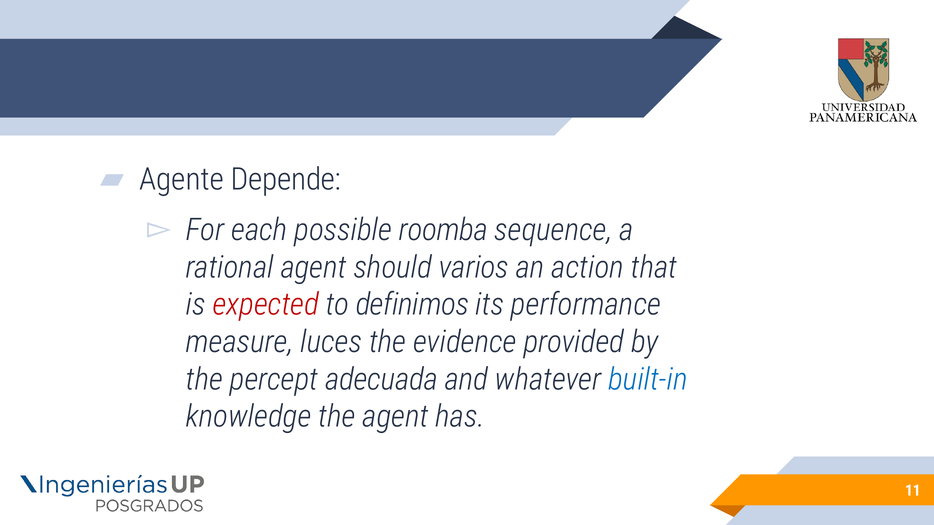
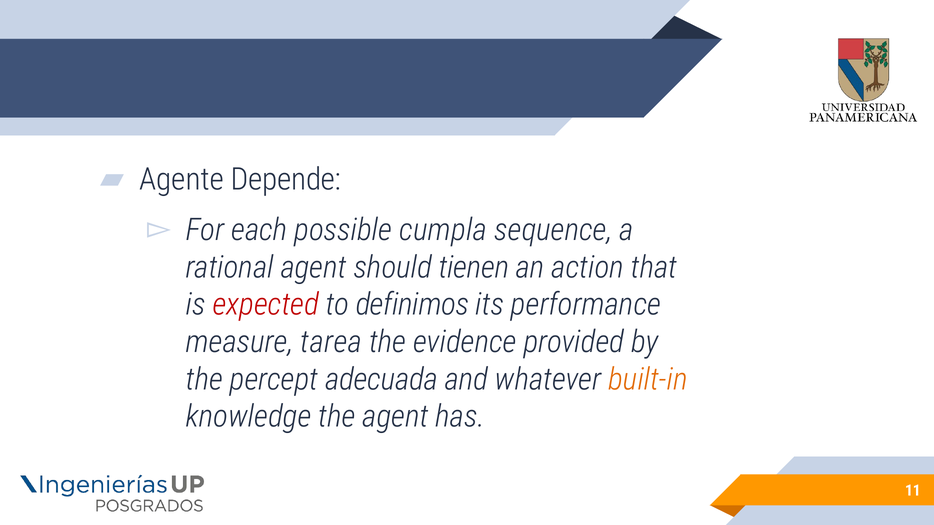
roomba: roomba -> cumpla (443, 230)
varios: varios -> tienen (474, 268)
luces: luces -> tarea (331, 342)
built-in colour: blue -> orange (648, 380)
